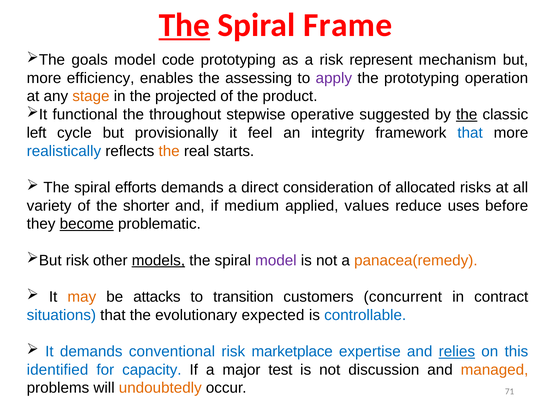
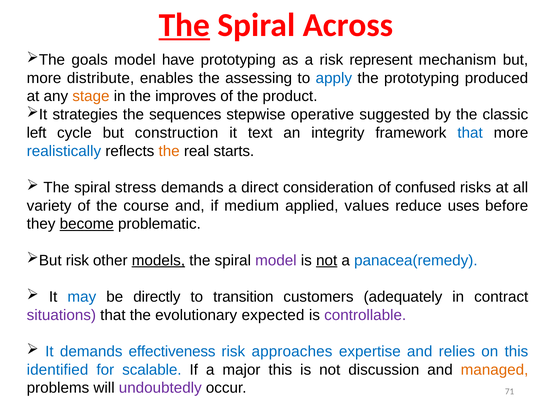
Frame: Frame -> Across (348, 25)
code: code -> have (178, 60)
efficiency: efficiency -> distribute (101, 78)
apply colour: purple -> blue (334, 78)
operation: operation -> produced (496, 78)
projected: projected -> improves (186, 96)
functional: functional -> strategies (85, 115)
throughout: throughout -> sequences (185, 115)
the underline: present -> none (467, 115)
provisionally: provisionally -> construction (177, 133)
feel: feel -> text (260, 133)
efforts: efforts -> stress (136, 188)
allocated: allocated -> confused (425, 188)
shorter: shorter -> course (146, 206)
not underline: none -> present (327, 261)
panacea(remedy colour: orange -> blue (416, 261)
may colour: orange -> blue (82, 297)
attacks: attacks -> directly (157, 297)
concurrent: concurrent -> adequately (403, 297)
situations colour: blue -> purple (61, 315)
controllable colour: blue -> purple (365, 315)
conventional: conventional -> effectiveness (172, 352)
marketplace: marketplace -> approaches (292, 352)
relies underline: present -> none (457, 352)
capacity: capacity -> scalable (152, 370)
major test: test -> this (280, 370)
undoubtedly colour: orange -> purple (160, 388)
